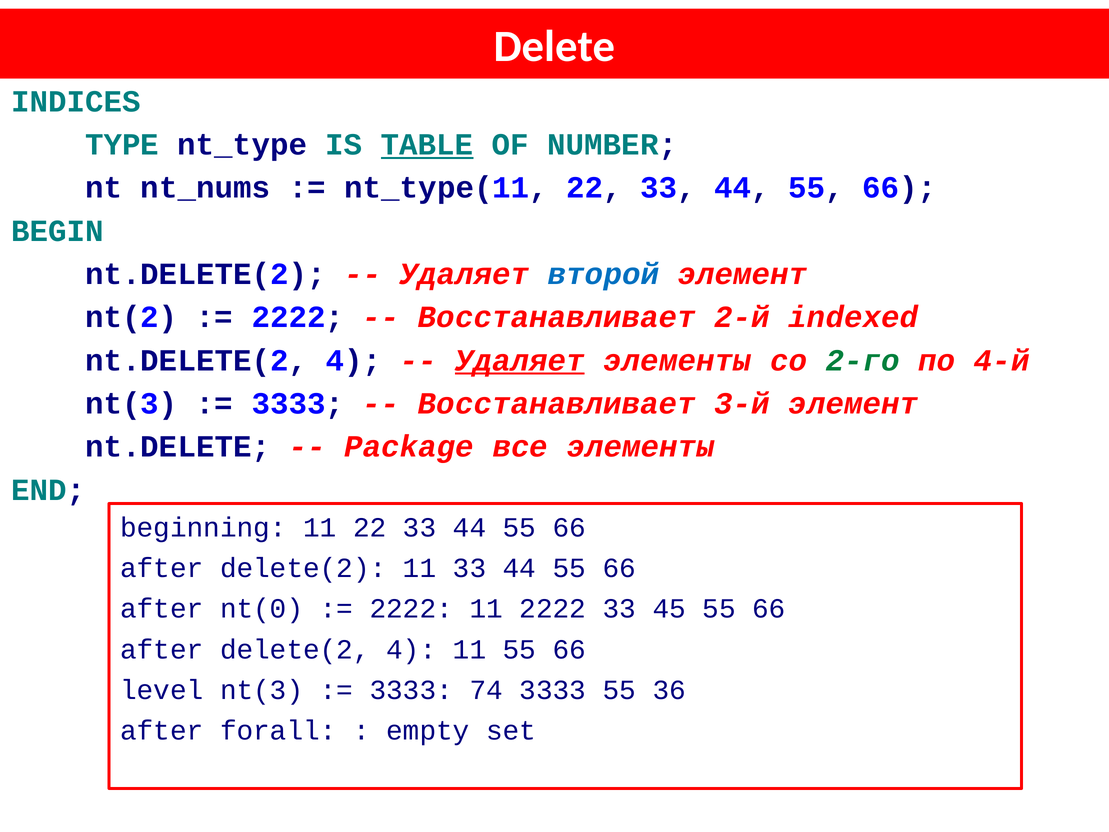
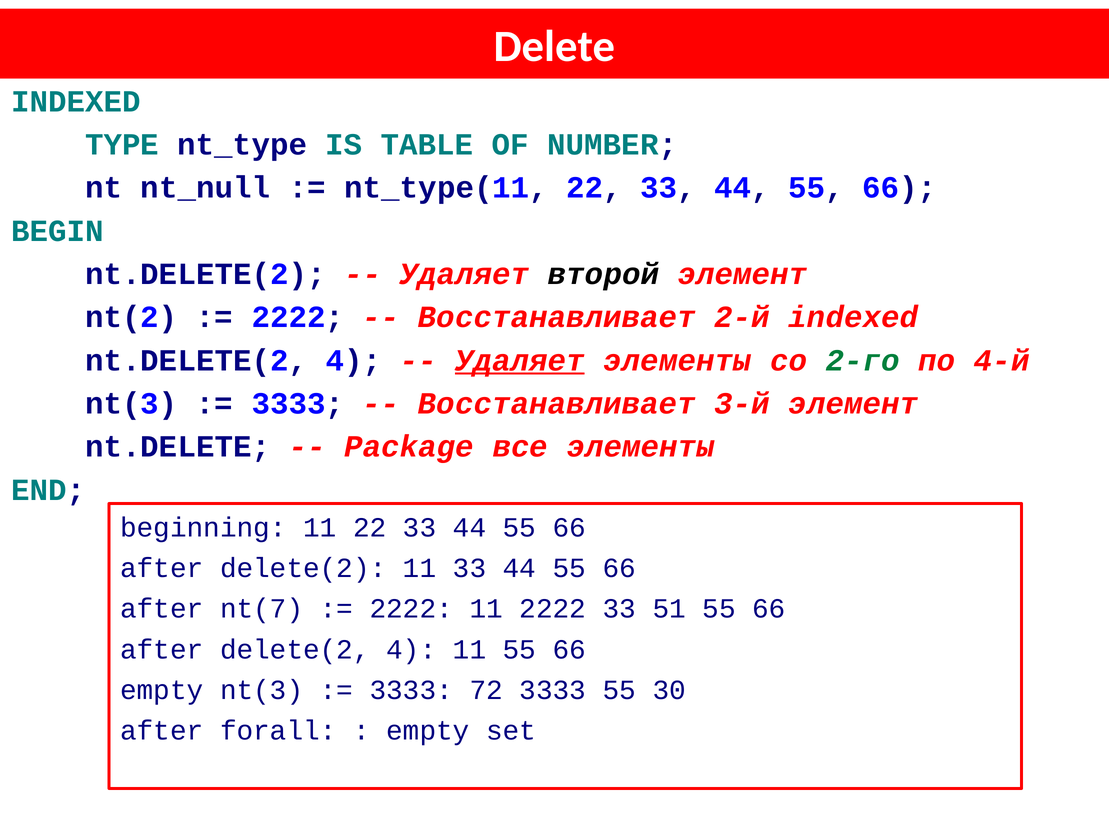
INDICES: INDICES -> INDEXED (76, 101)
TABLE underline: present -> none (427, 145)
nt_nums: nt_nums -> nt_null (205, 188)
второй colour: blue -> black (603, 274)
nt(0: nt(0 -> nt(7 (262, 609)
45: 45 -> 51 (669, 609)
level: level -> empty (162, 690)
74: 74 -> 72 (486, 690)
36: 36 -> 30 (669, 690)
